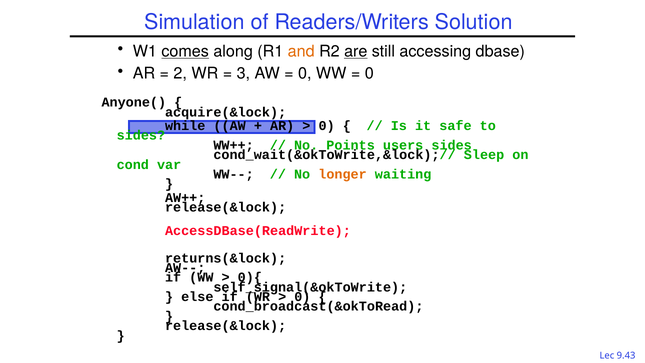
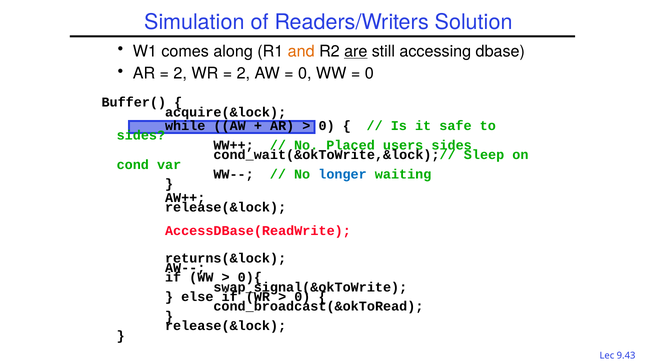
comes underline: present -> none (185, 51)
3: 3 -> 2 (243, 74)
Anyone(: Anyone( -> Buffer( (134, 102)
Points: Points -> Placed (351, 145)
longer colour: orange -> blue (343, 174)
self_signal(&okToWrite: self_signal(&okToWrite -> swap_signal(&okToWrite (310, 287)
